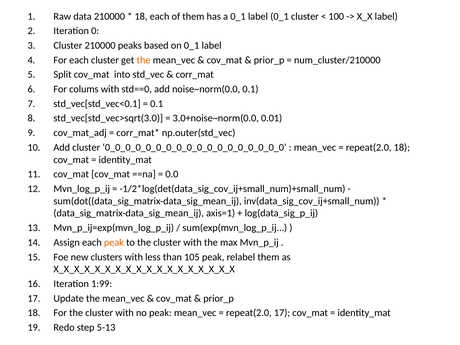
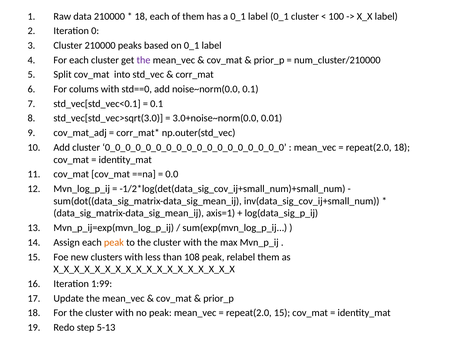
the colour: orange -> purple (144, 60)
105: 105 -> 108 (192, 257)
repeat(2.0 17: 17 -> 15 (282, 313)
